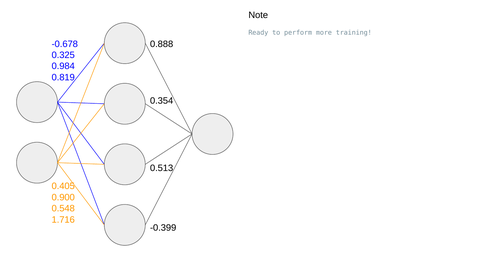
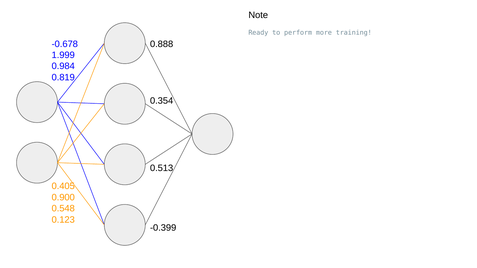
0.325: 0.325 -> 1.999 (63, 55)
1.716: 1.716 -> 0.123 (63, 220)
